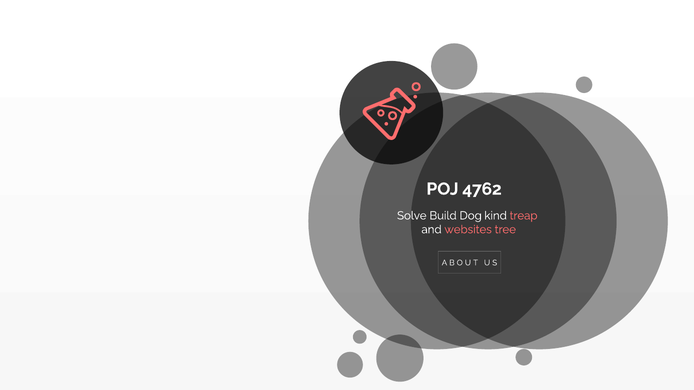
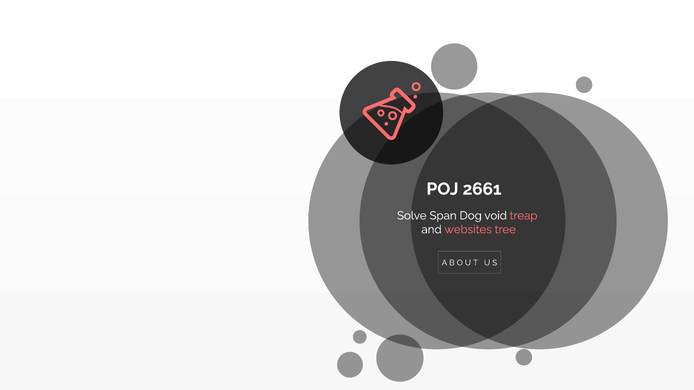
4762: 4762 -> 2661 (482, 189)
Build: Build -> Span (443, 216)
kind: kind -> void (496, 216)
